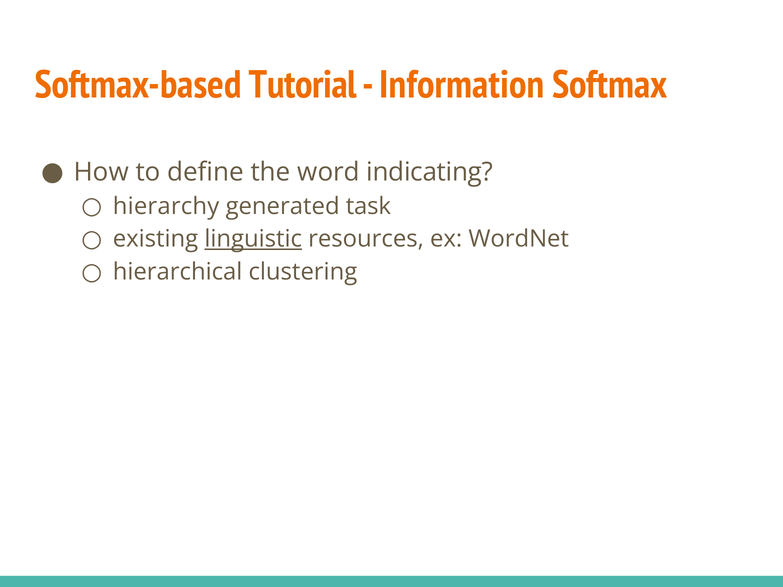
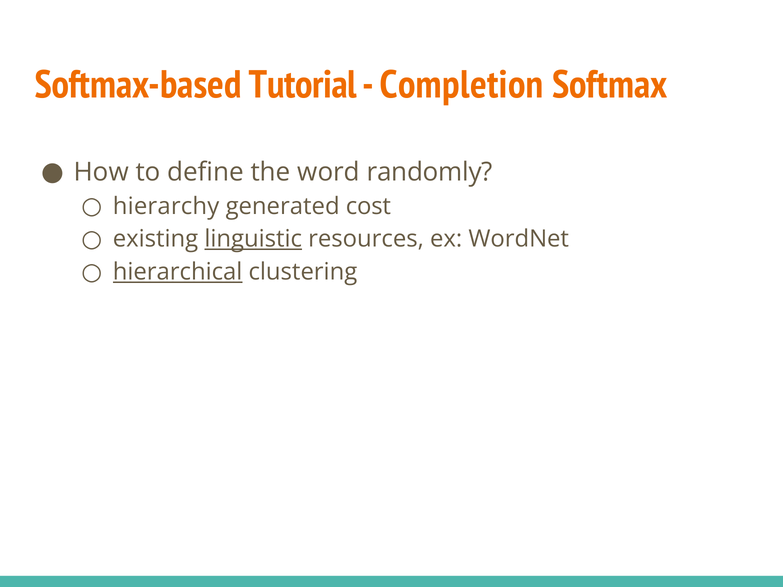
Information: Information -> Completion (462, 85)
indicating: indicating -> randomly (430, 172)
task: task -> cost (368, 206)
hierarchical underline: none -> present (178, 272)
